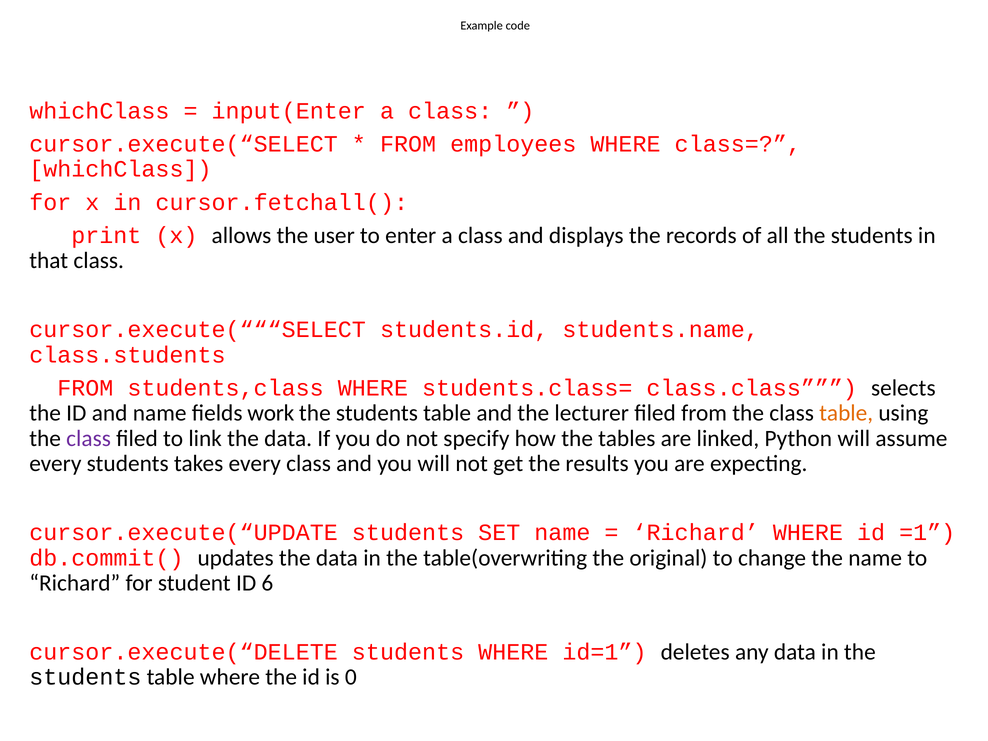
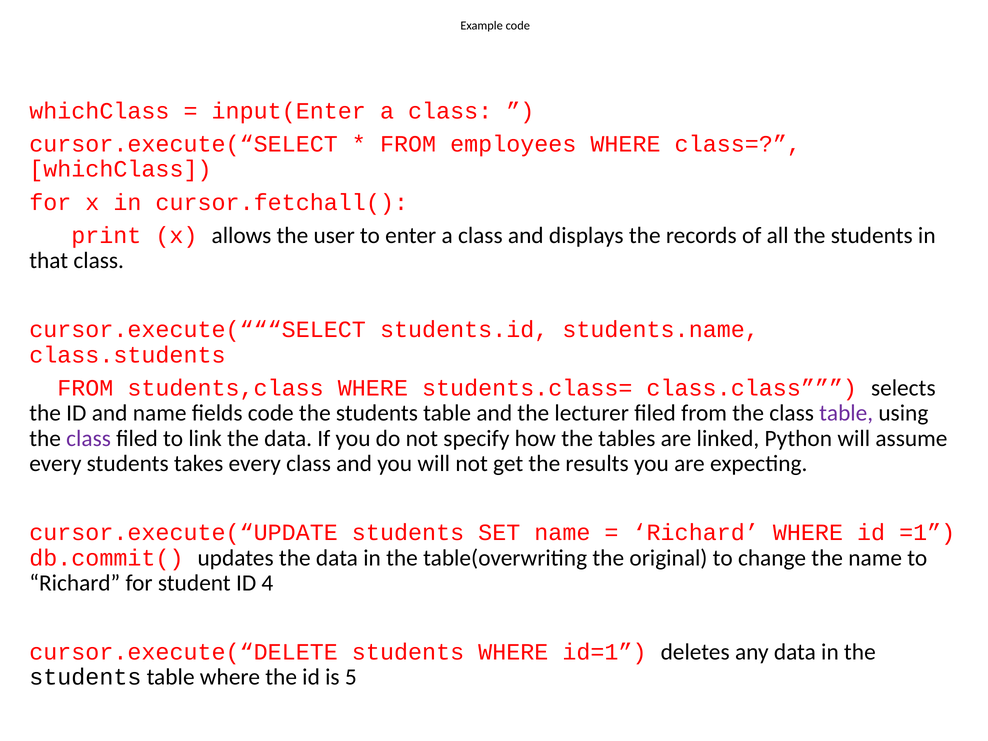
fields work: work -> code (271, 413)
table colour: orange -> purple (846, 413)
6: 6 -> 4 (267, 583)
0: 0 -> 5 (351, 677)
